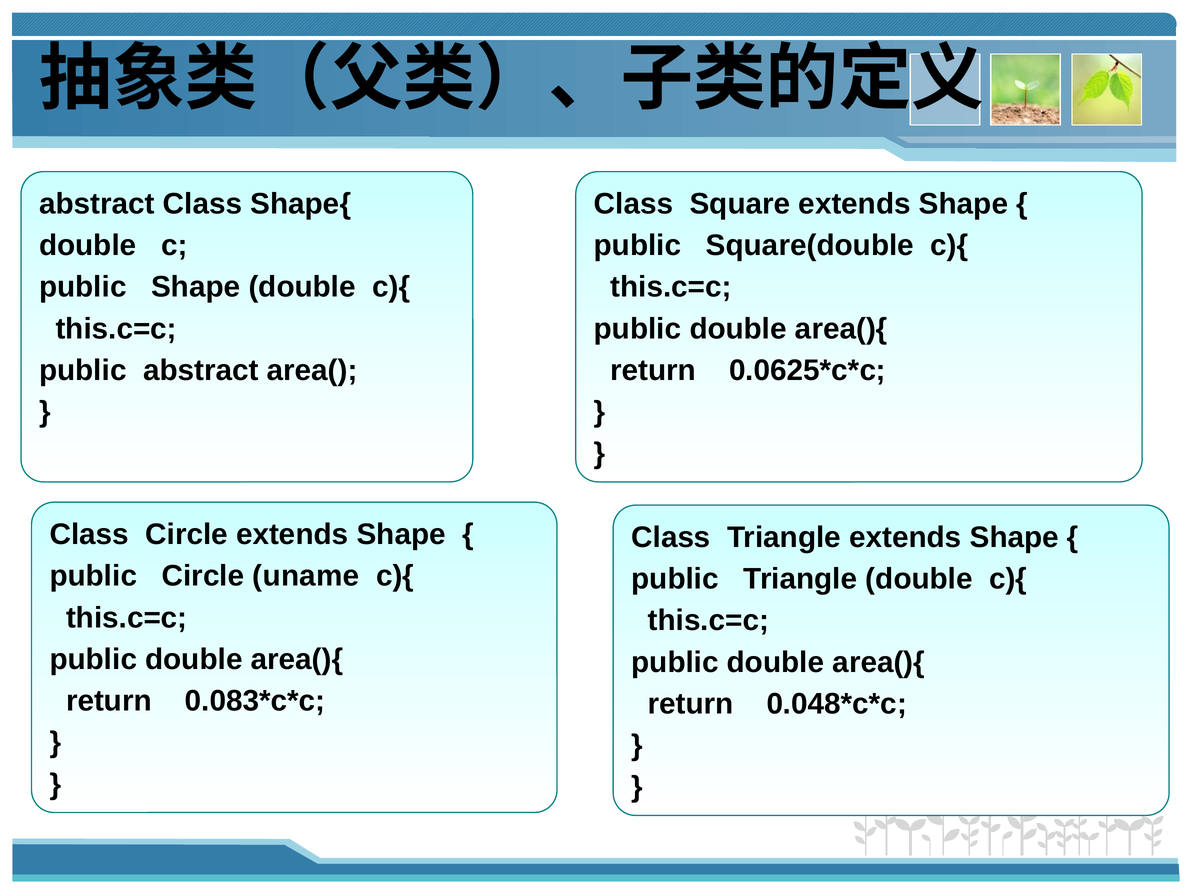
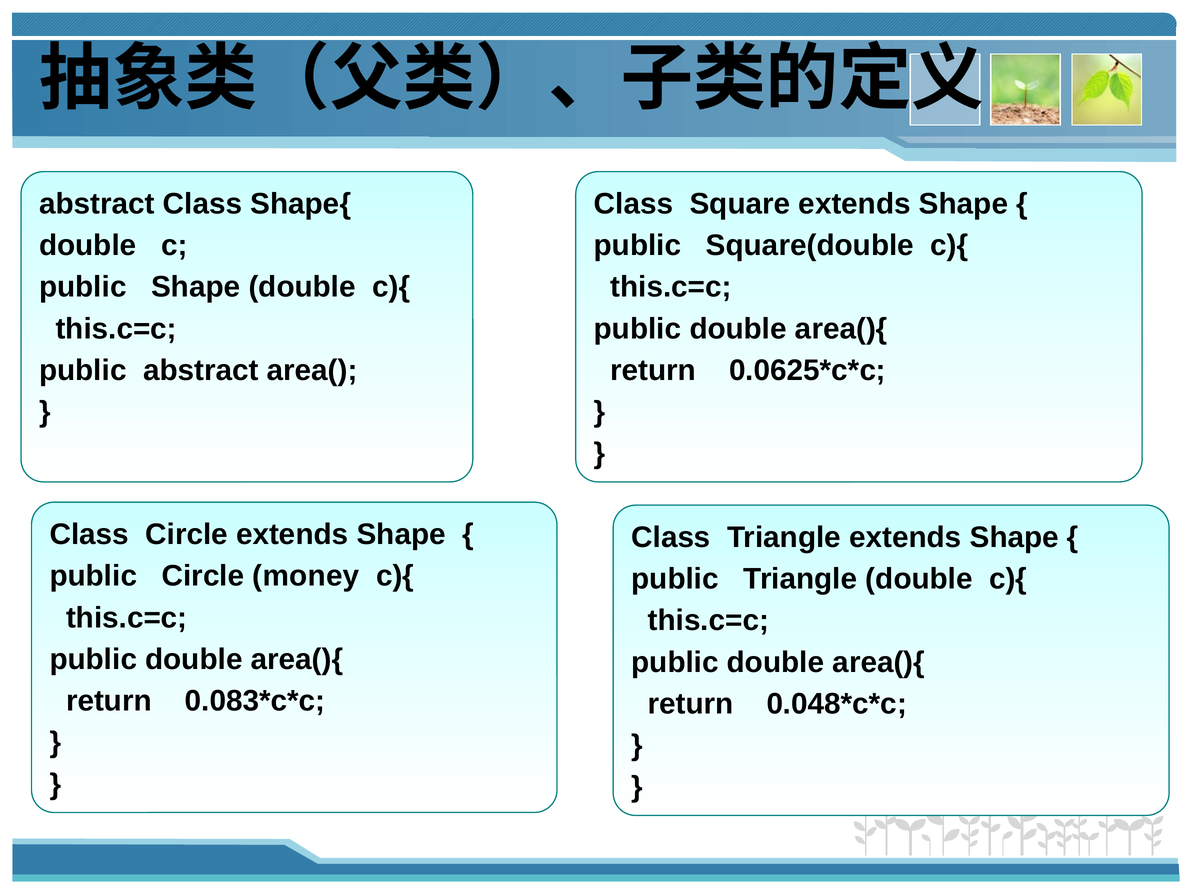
uname: uname -> money (306, 576)
